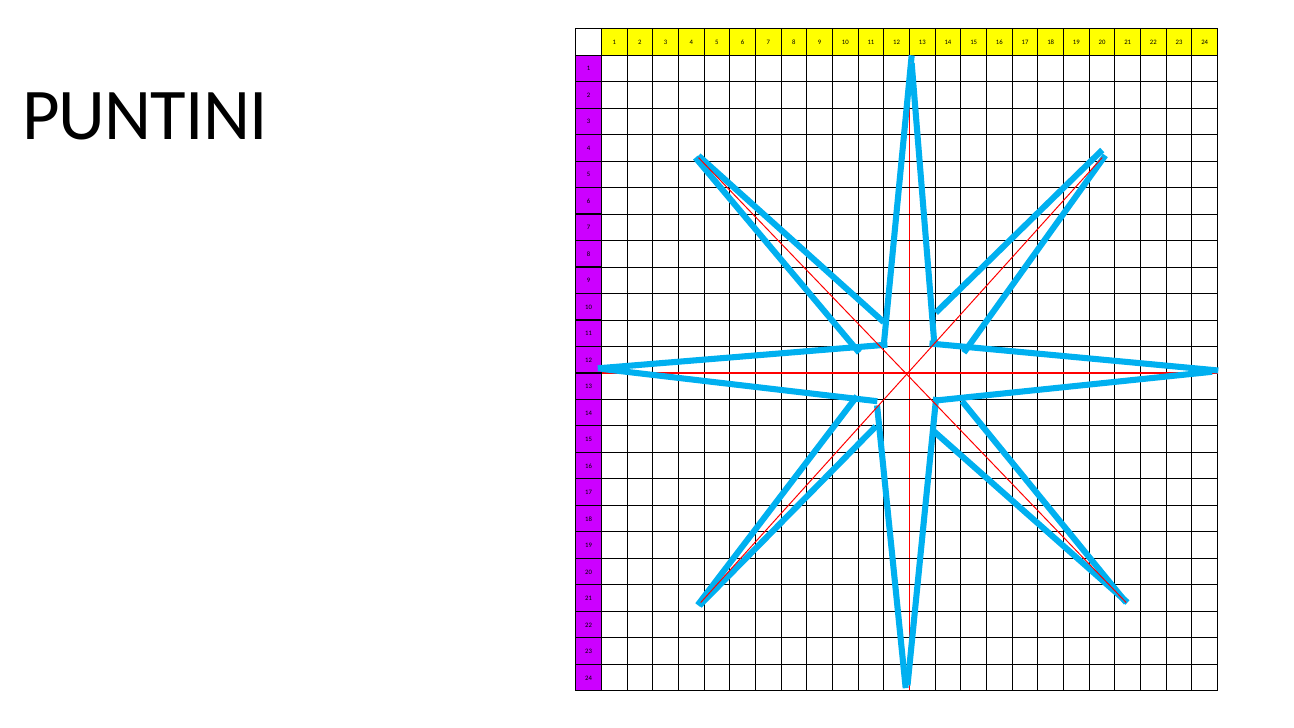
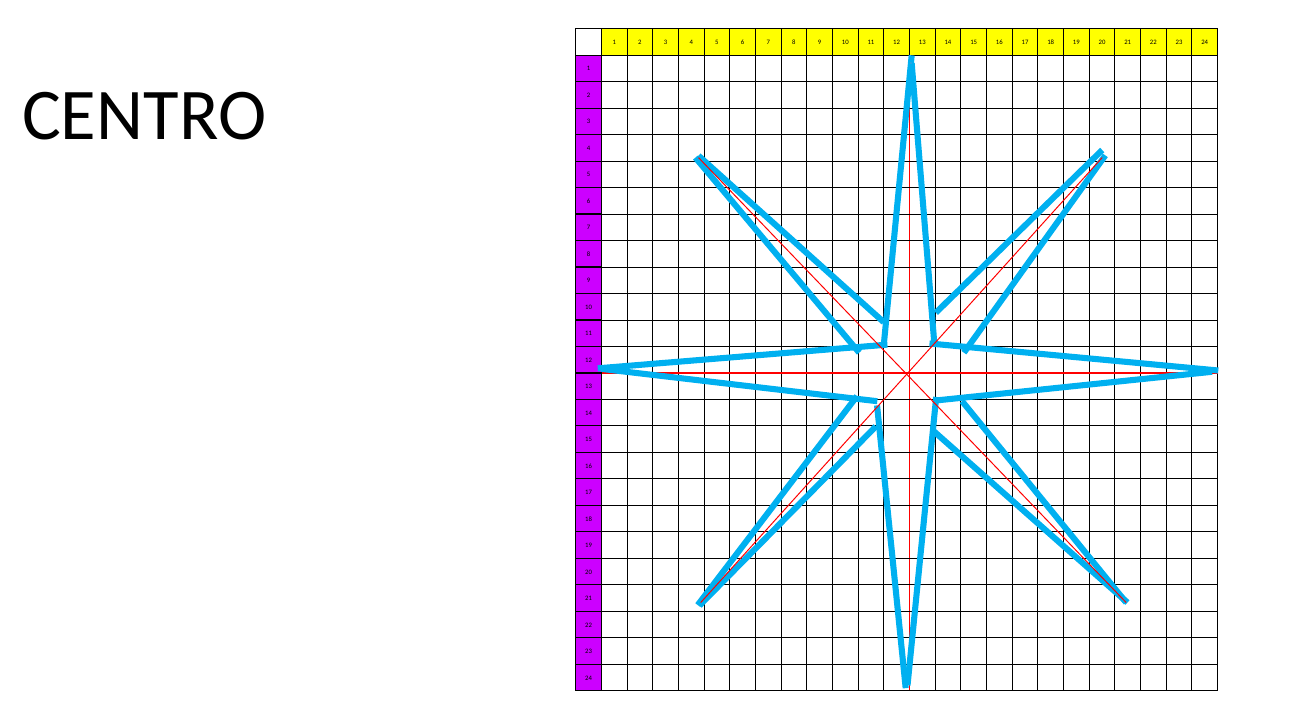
PUNTINI: PUNTINI -> CENTRO (144, 115)
